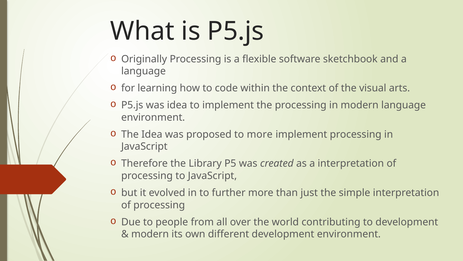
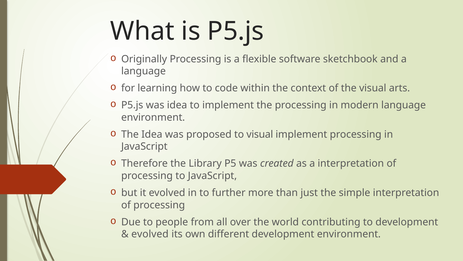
to more: more -> visual (260, 134)
modern: modern -> evolved (150, 234)
